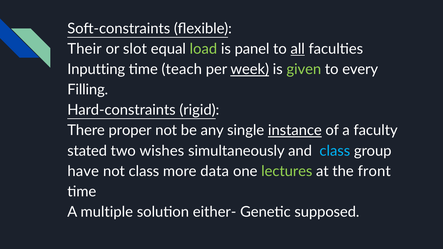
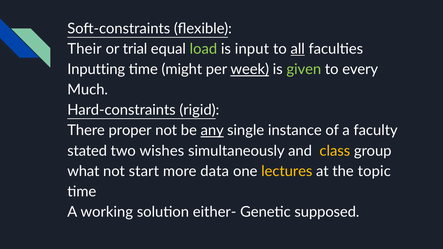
slot: slot -> trial (135, 49)
panel: panel -> input (252, 49)
teach: teach -> might (182, 69)
Filling: Filling -> Much (88, 90)
any underline: none -> present (212, 131)
instance underline: present -> none (295, 131)
class colour: light blue -> yellow (335, 151)
have: have -> what (83, 171)
not class: class -> start (144, 171)
lectures colour: light green -> yellow (287, 171)
front: front -> topic (374, 171)
multiple: multiple -> working (107, 212)
